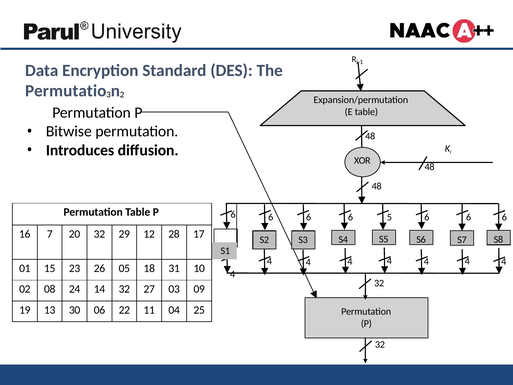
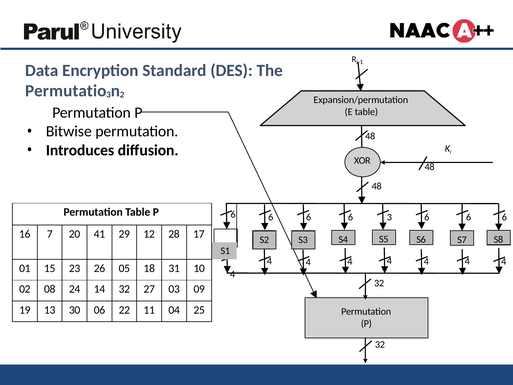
6 5: 5 -> 3 (389, 217)
20 32: 32 -> 41 (99, 234)
